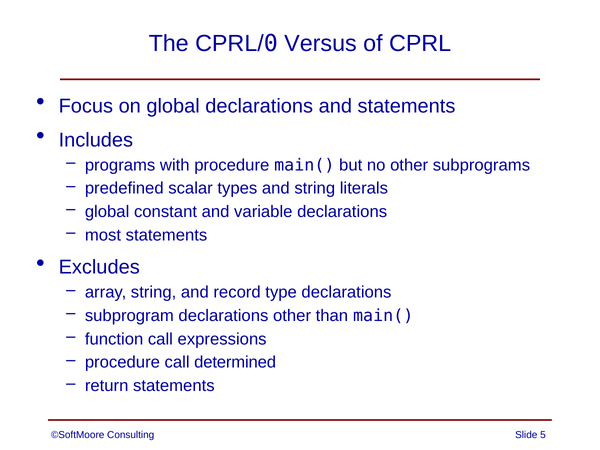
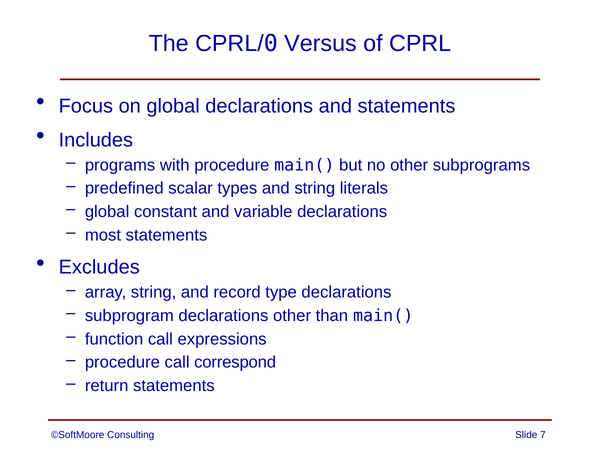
determined: determined -> correspond (235, 362)
5: 5 -> 7 (543, 435)
